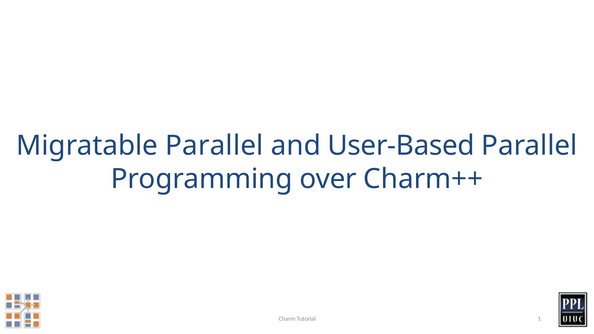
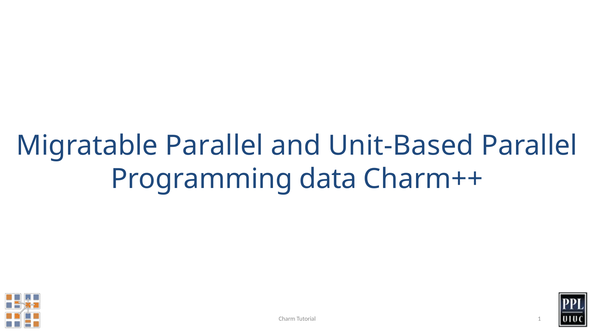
User-Based: User-Based -> Unit-Based (401, 146)
over: over -> data (328, 179)
